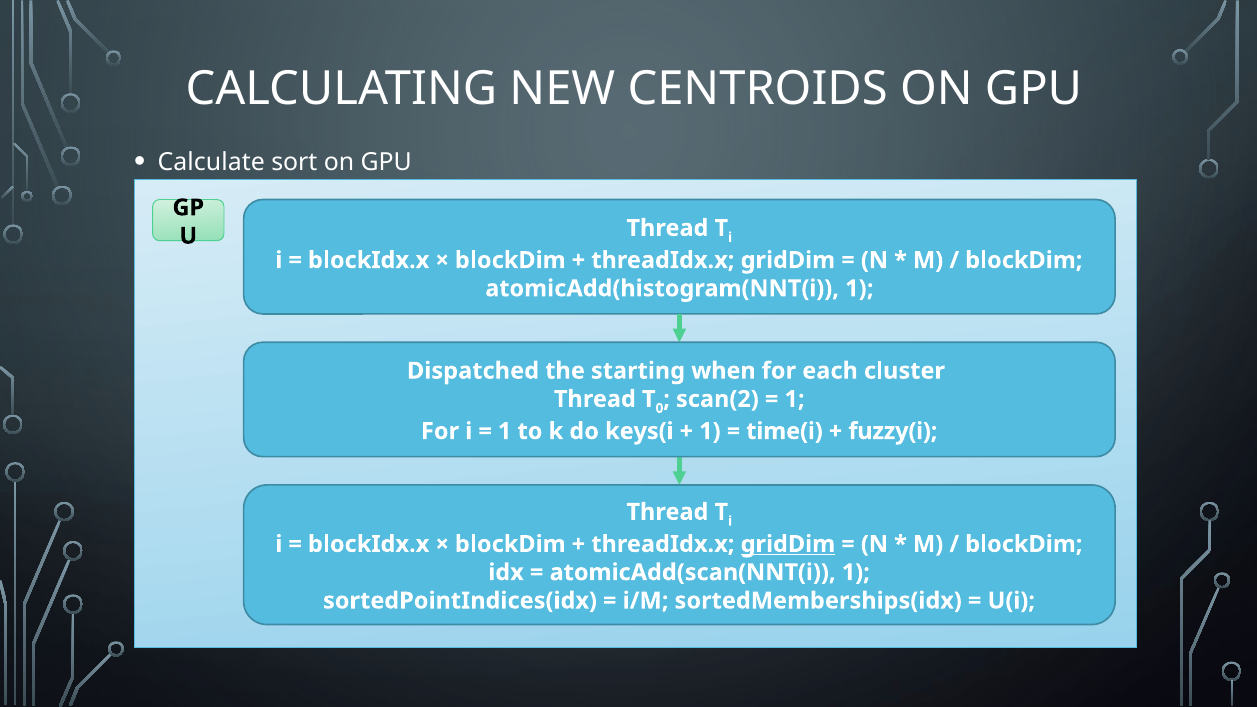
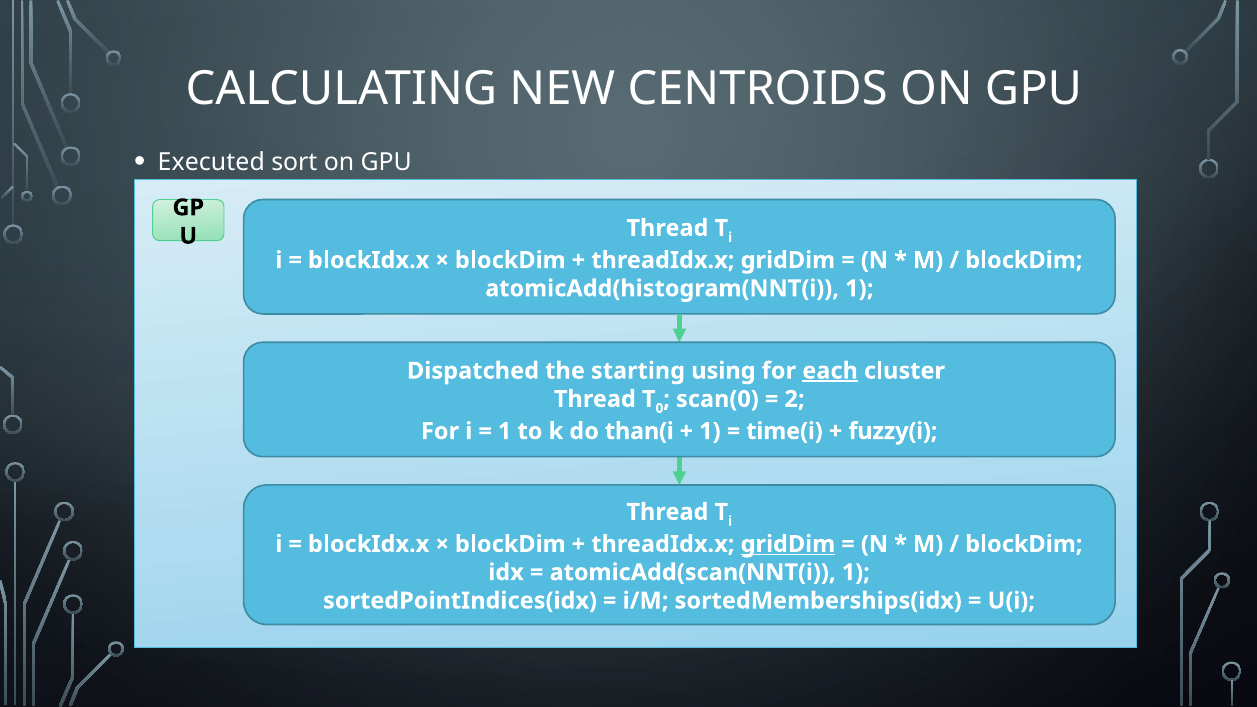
Calculate: Calculate -> Executed (211, 162)
when: when -> using (723, 371)
each underline: none -> present (830, 371)
scan(2: scan(2 -> scan(0 (717, 399)
1: 1 -> 2 (795, 399)
keys(i: keys(i -> than(i (639, 431)
